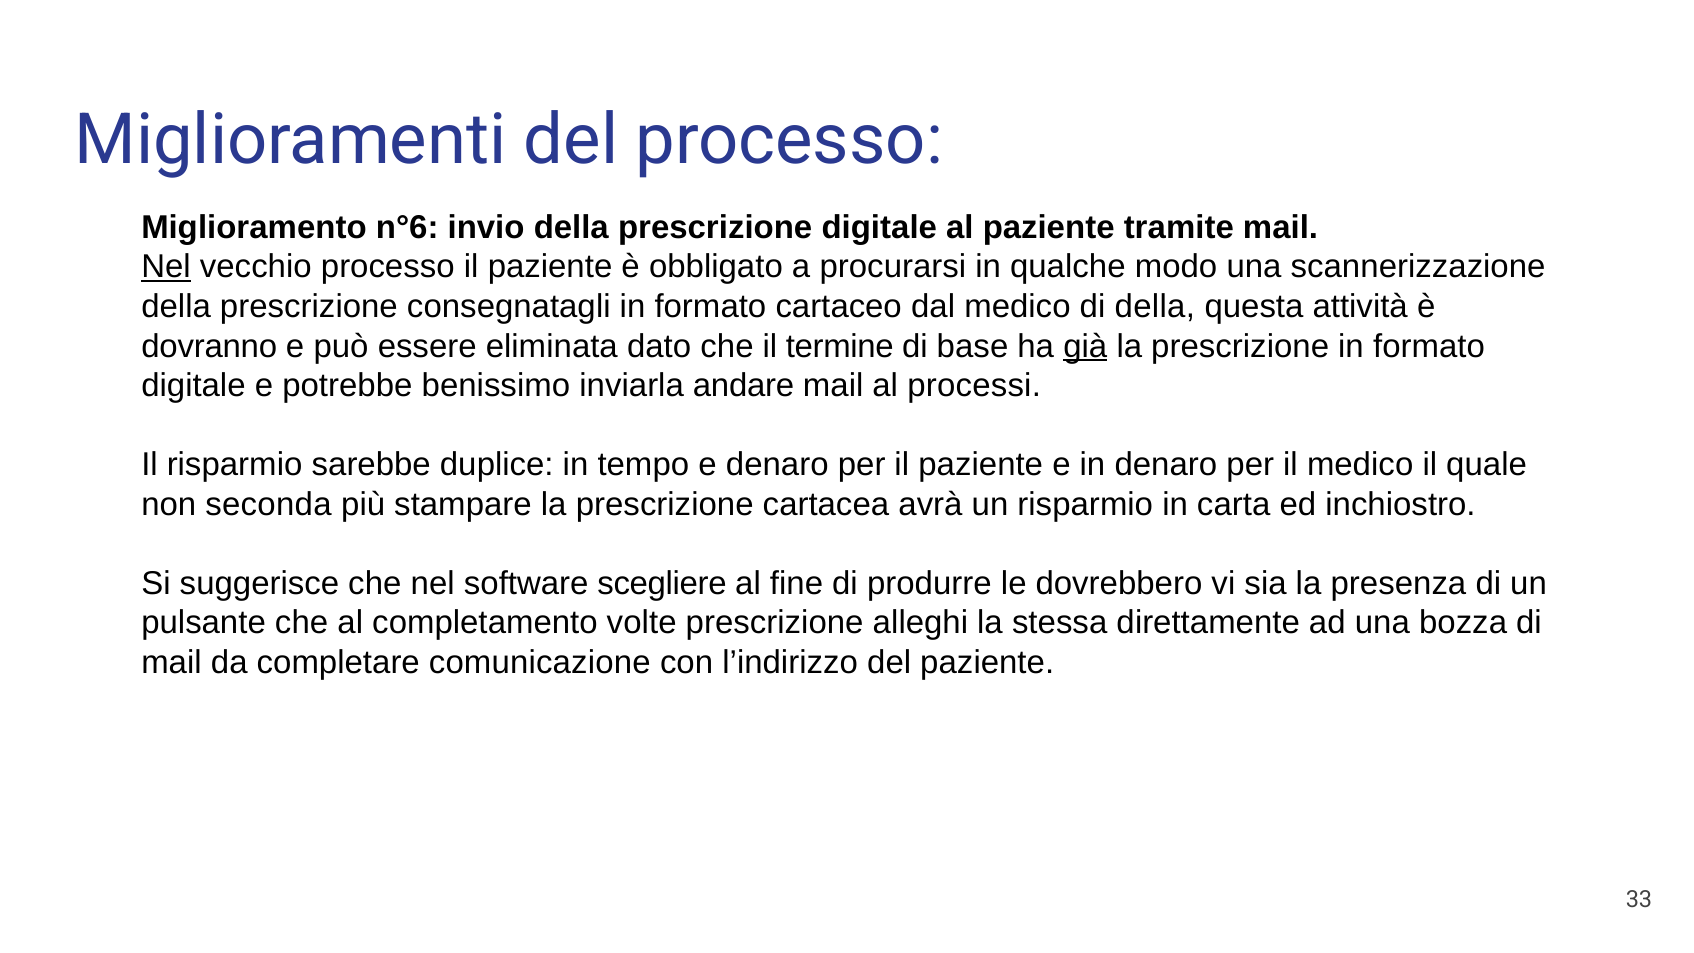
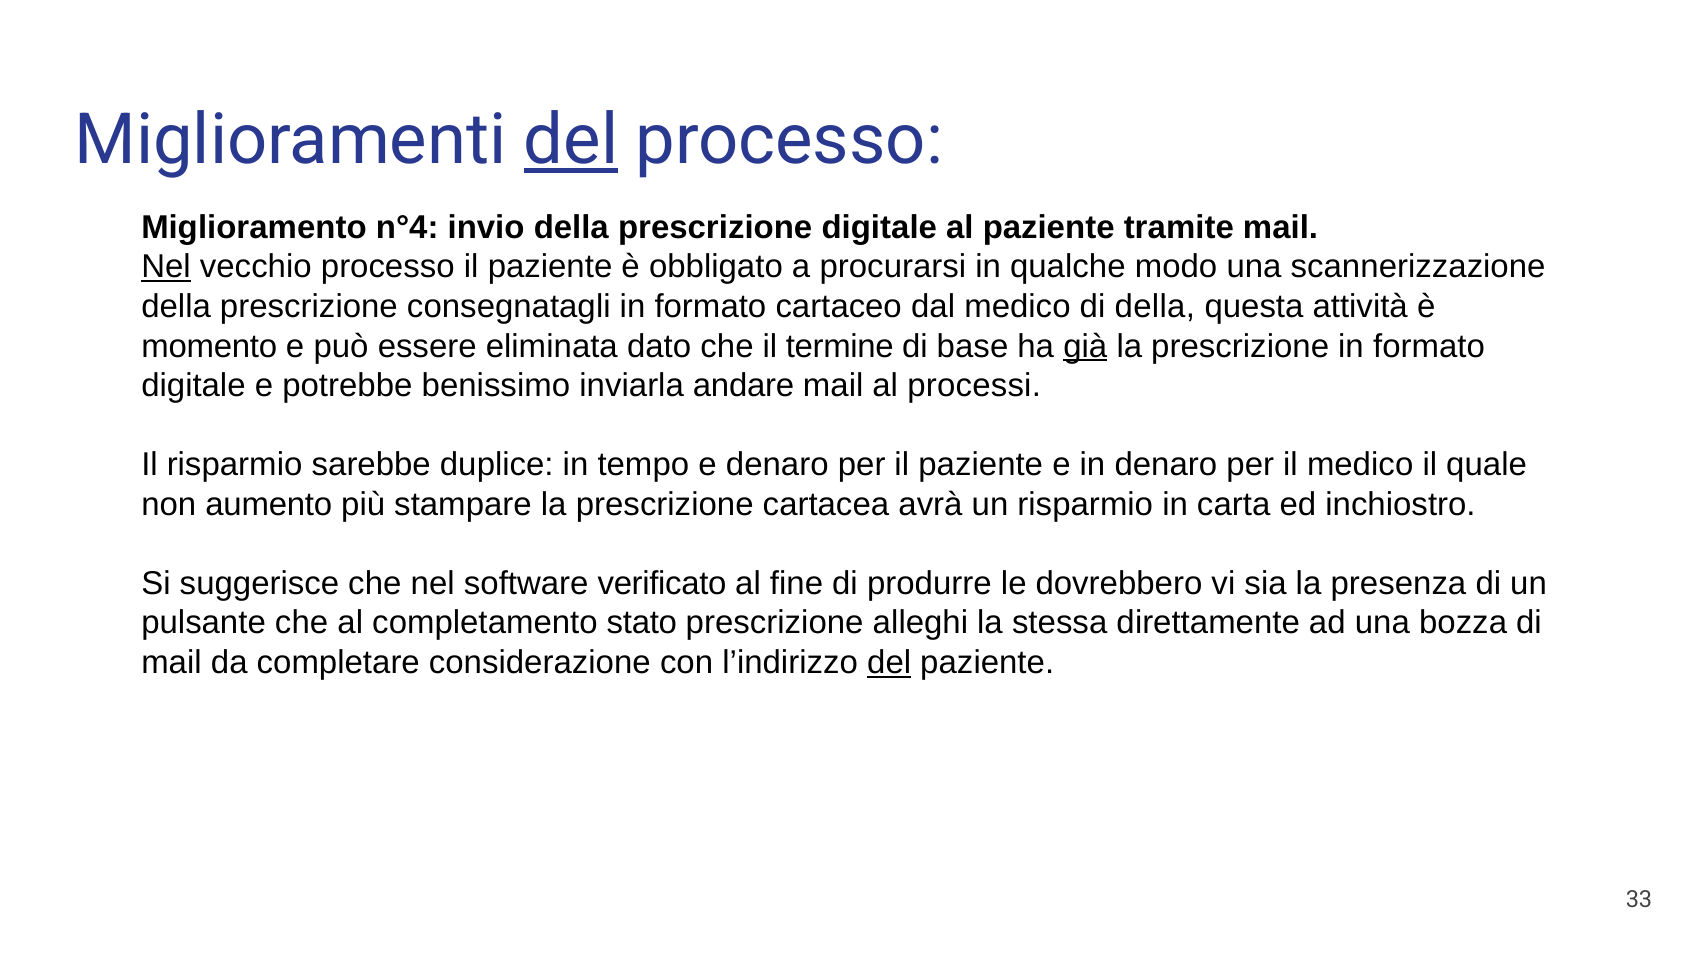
del underline: none -> present (571, 140)
n°6: n°6 -> n°4 (407, 227)
dovranno: dovranno -> momento (209, 346)
seconda: seconda -> aumento (269, 504)
scegliere: scegliere -> verificato (662, 583)
volte: volte -> stato (642, 623)
comunicazione: comunicazione -> considerazione (540, 663)
del underline: none -> present (889, 663)
